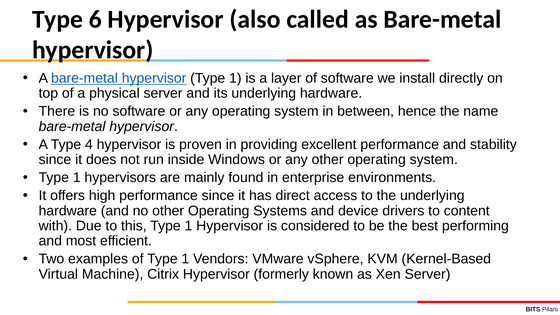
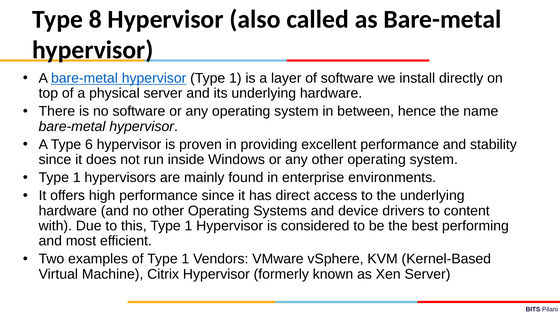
6: 6 -> 8 (95, 19)
4: 4 -> 6 (89, 144)
